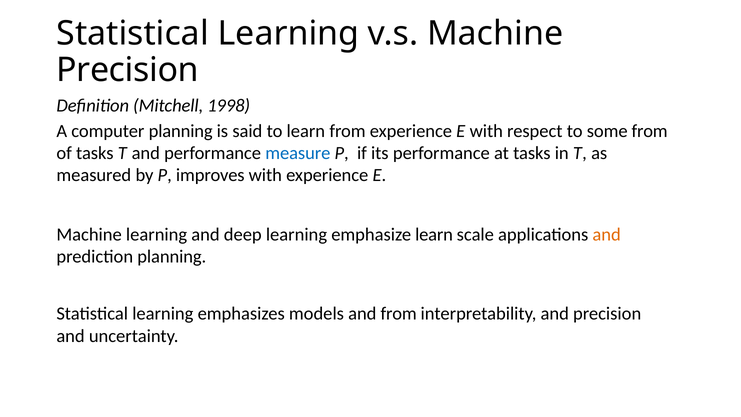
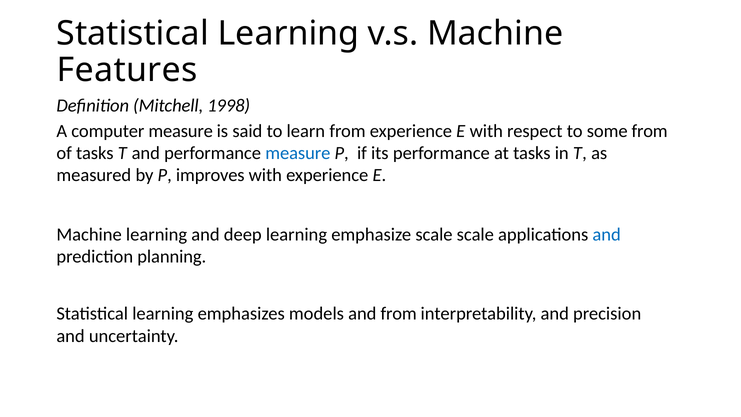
Precision: Precision -> Features (127, 70)
computer planning: planning -> measure (181, 131)
emphasize learn: learn -> scale (434, 234)
and colour: orange -> blue (607, 234)
